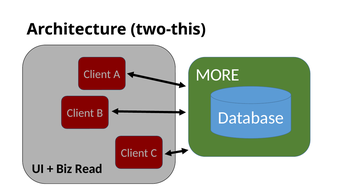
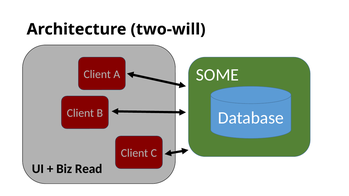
two-this: two-this -> two-will (168, 29)
MORE: MORE -> SOME (217, 75)
